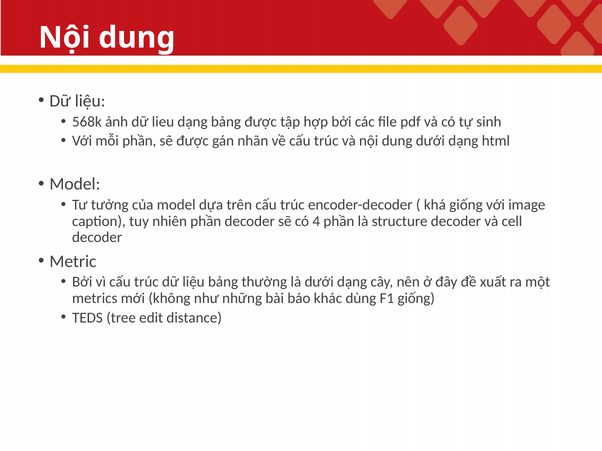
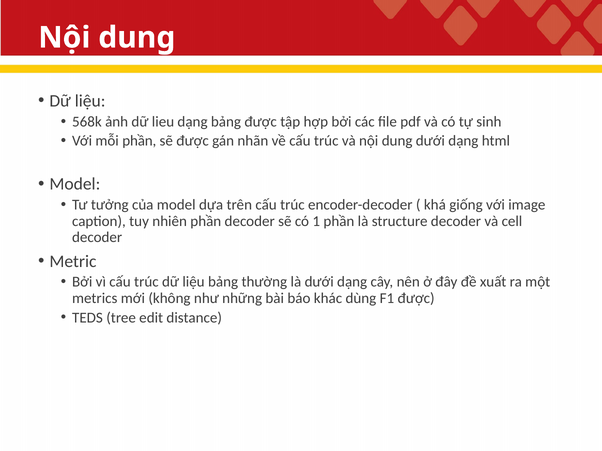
4: 4 -> 1 (316, 221)
F1 giống: giống -> được (416, 299)
